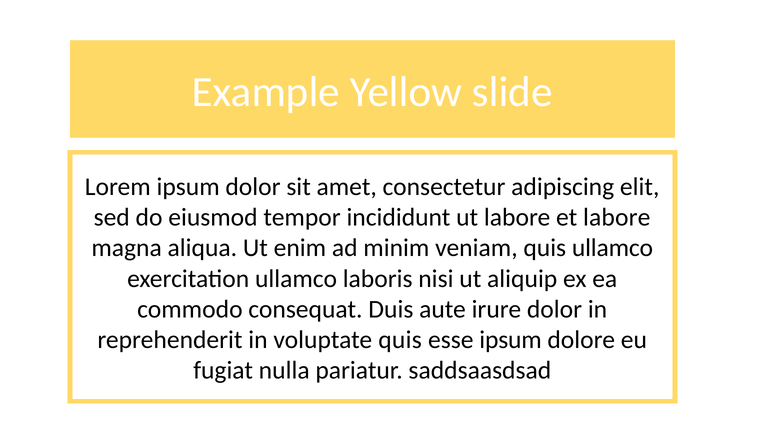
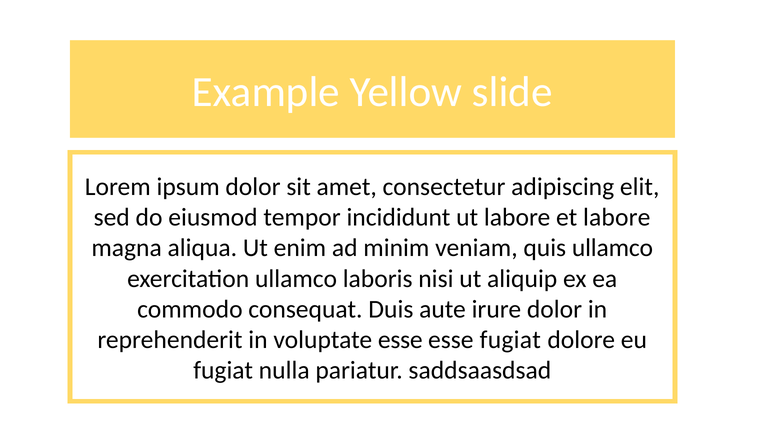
voluptate quis: quis -> esse (400, 340)
esse ipsum: ipsum -> fugiat (510, 340)
